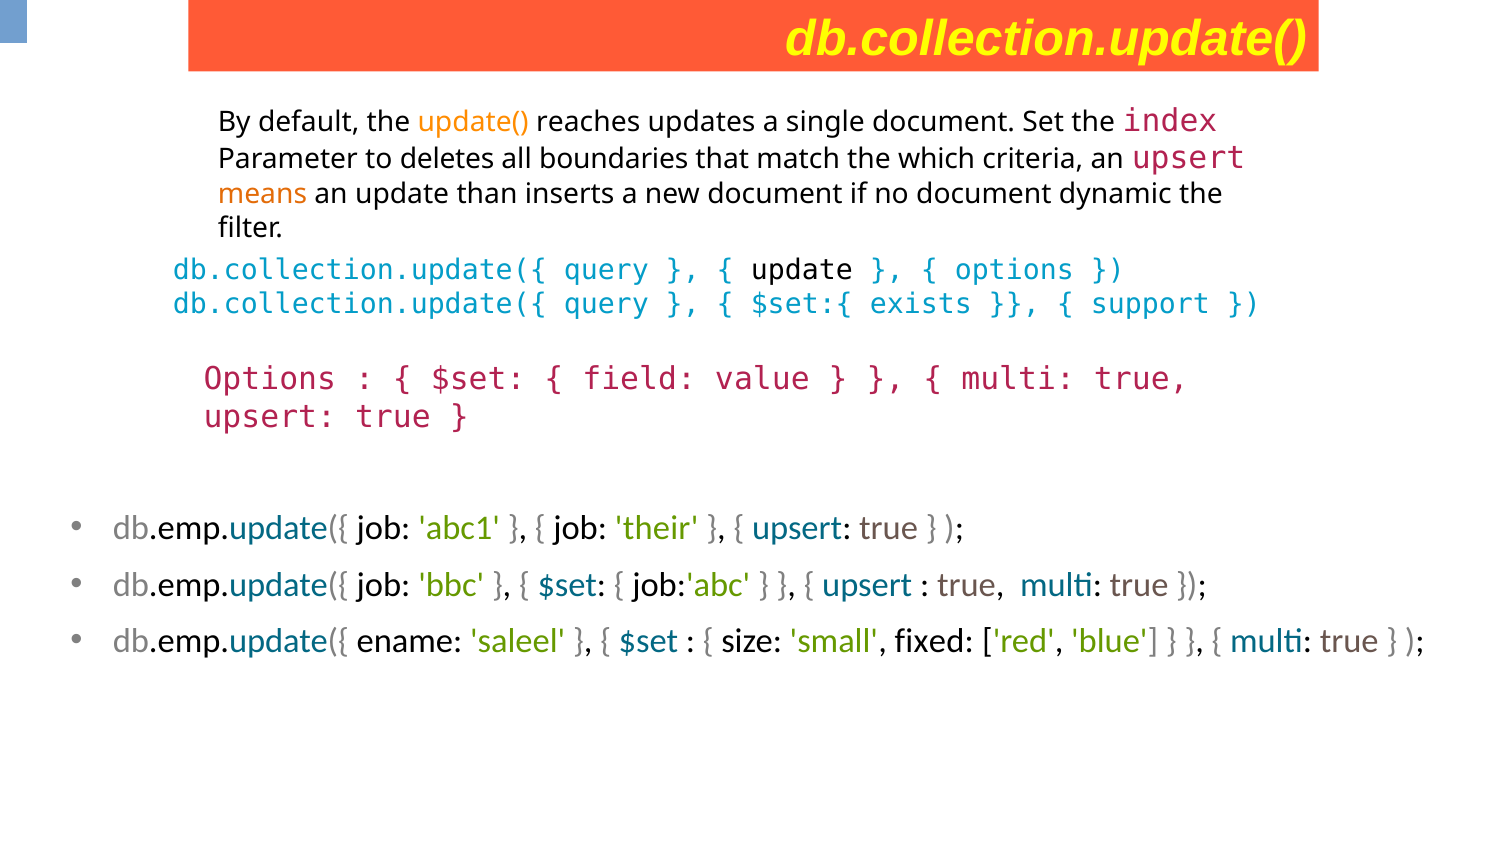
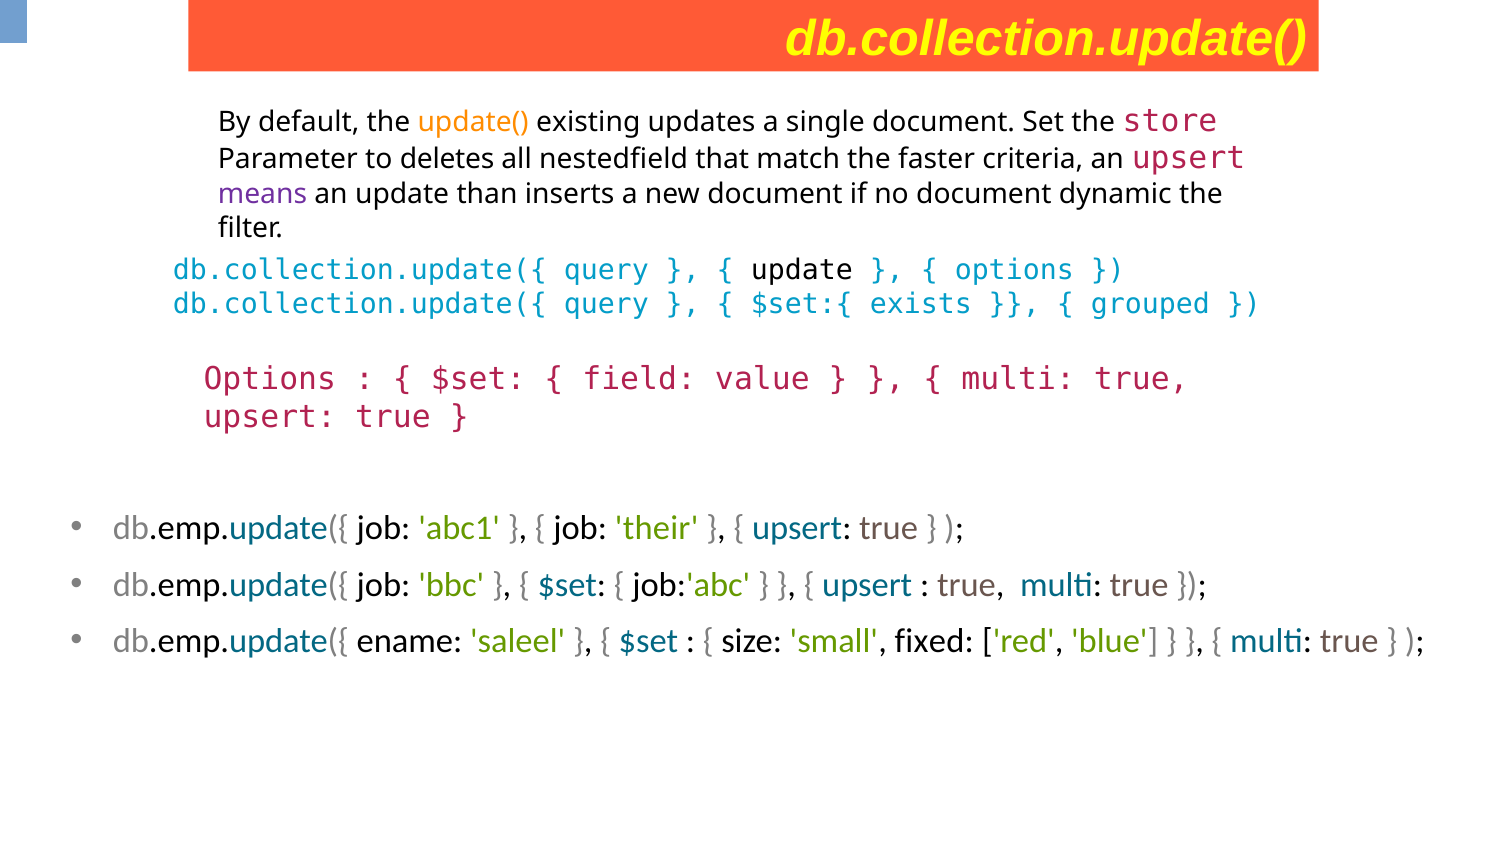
reaches: reaches -> existing (588, 122)
index: index -> store (1170, 121)
boundaries: boundaries -> nestedfield (614, 159)
which: which -> faster (937, 159)
means colour: orange -> purple (262, 194)
support: support -> grouped (1150, 304)
